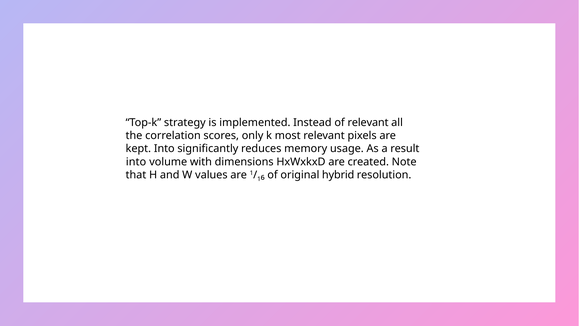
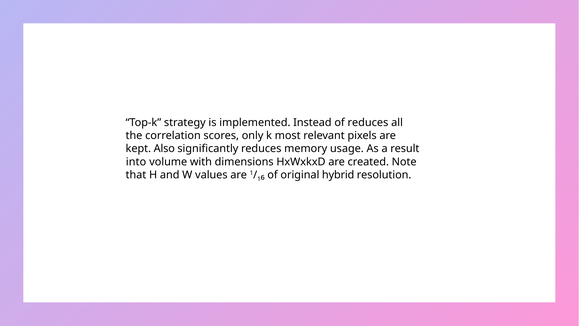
of relevant: relevant -> reduces (368, 123)
kept Into: Into -> Also (164, 149)
